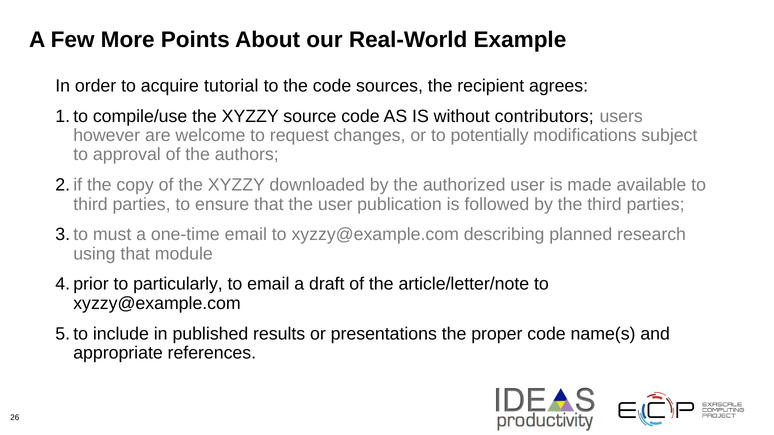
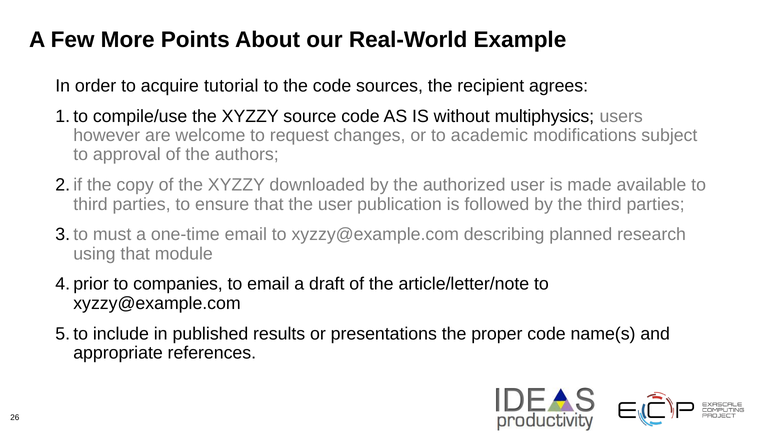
contributors: contributors -> multiphysics (544, 116)
potentially: potentially -> academic (489, 136)
particularly: particularly -> companies (178, 284)
